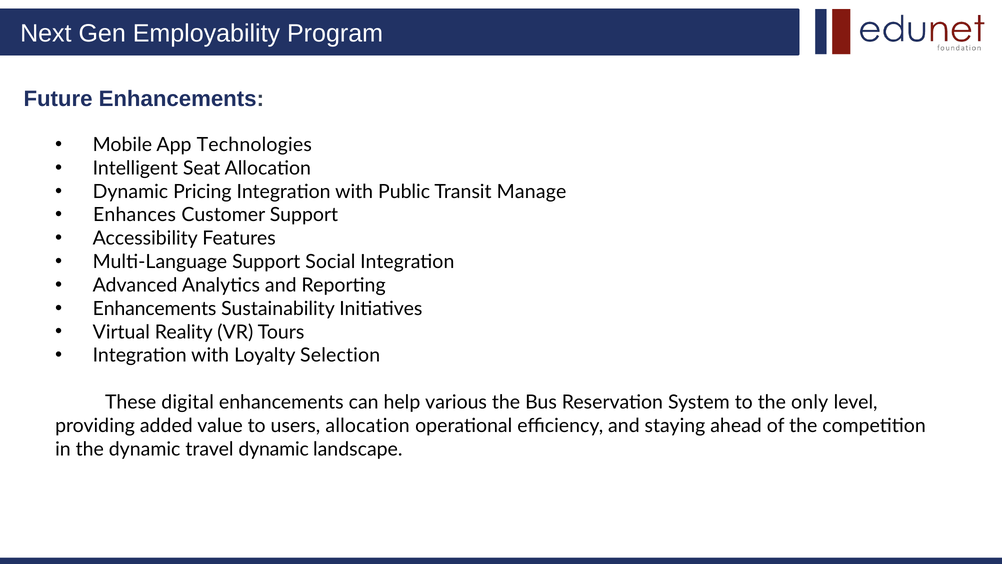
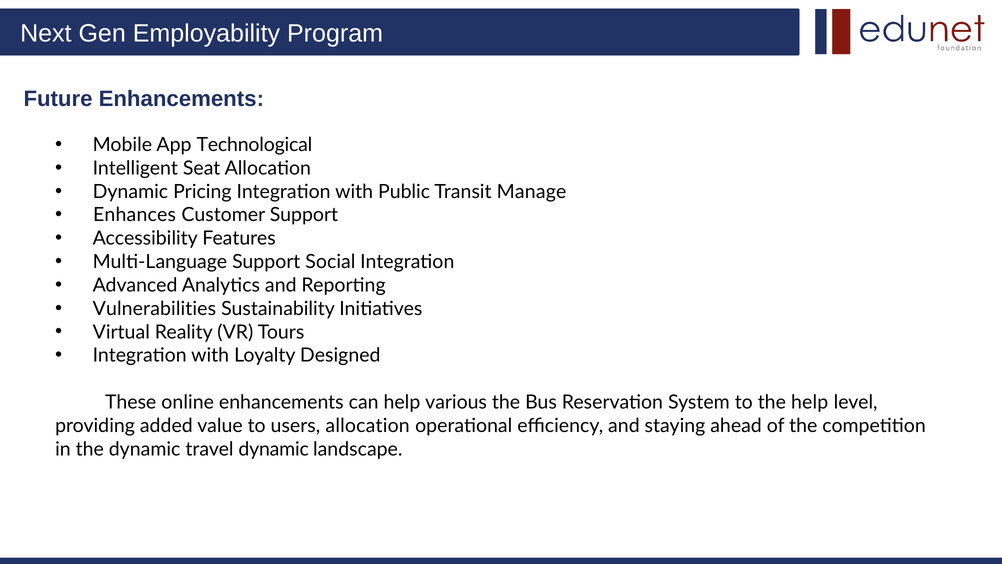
Technologies: Technologies -> Technological (254, 145)
Enhancements: Enhancements -> Vulnerabilities (154, 308)
Selection: Selection -> Designed (340, 355)
digital: digital -> online (188, 402)
the only: only -> help (810, 402)
